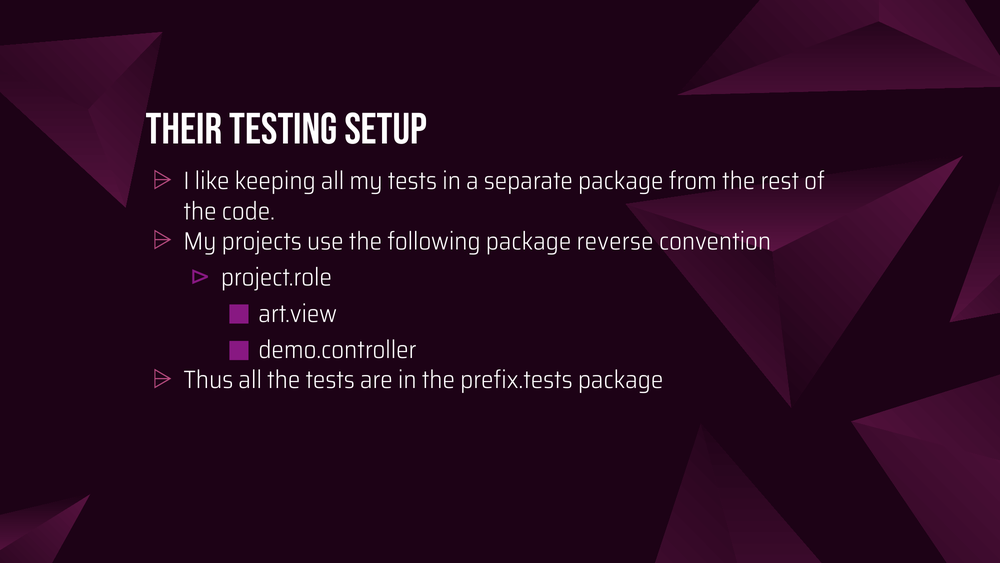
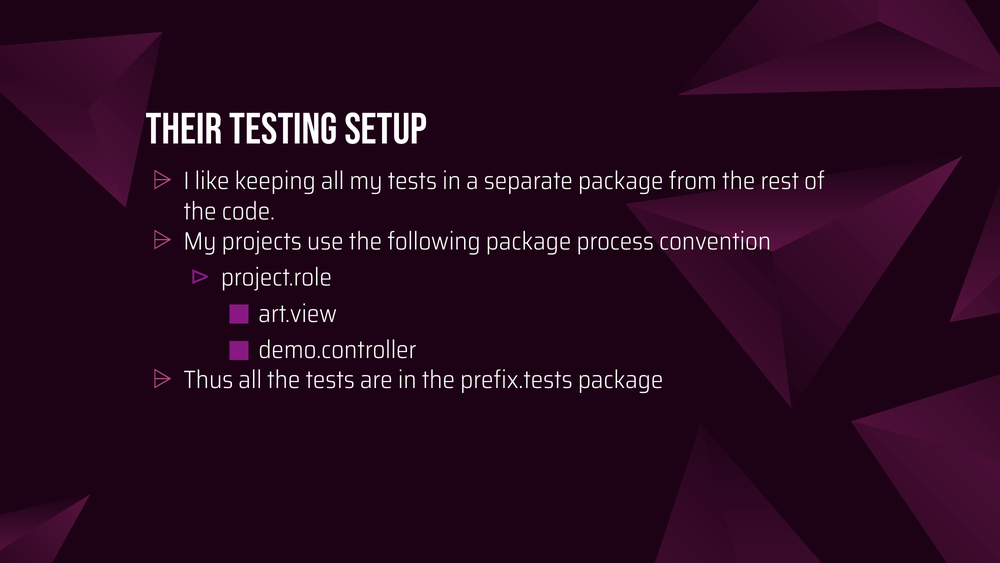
reverse: reverse -> process (615, 241)
